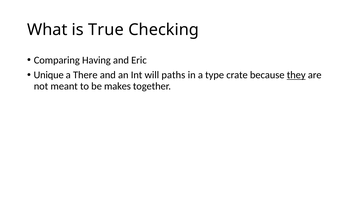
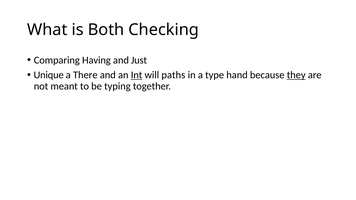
True: True -> Both (106, 30)
Eric: Eric -> Just (139, 60)
Int underline: none -> present (137, 75)
crate: crate -> hand (237, 75)
makes: makes -> typing (117, 86)
